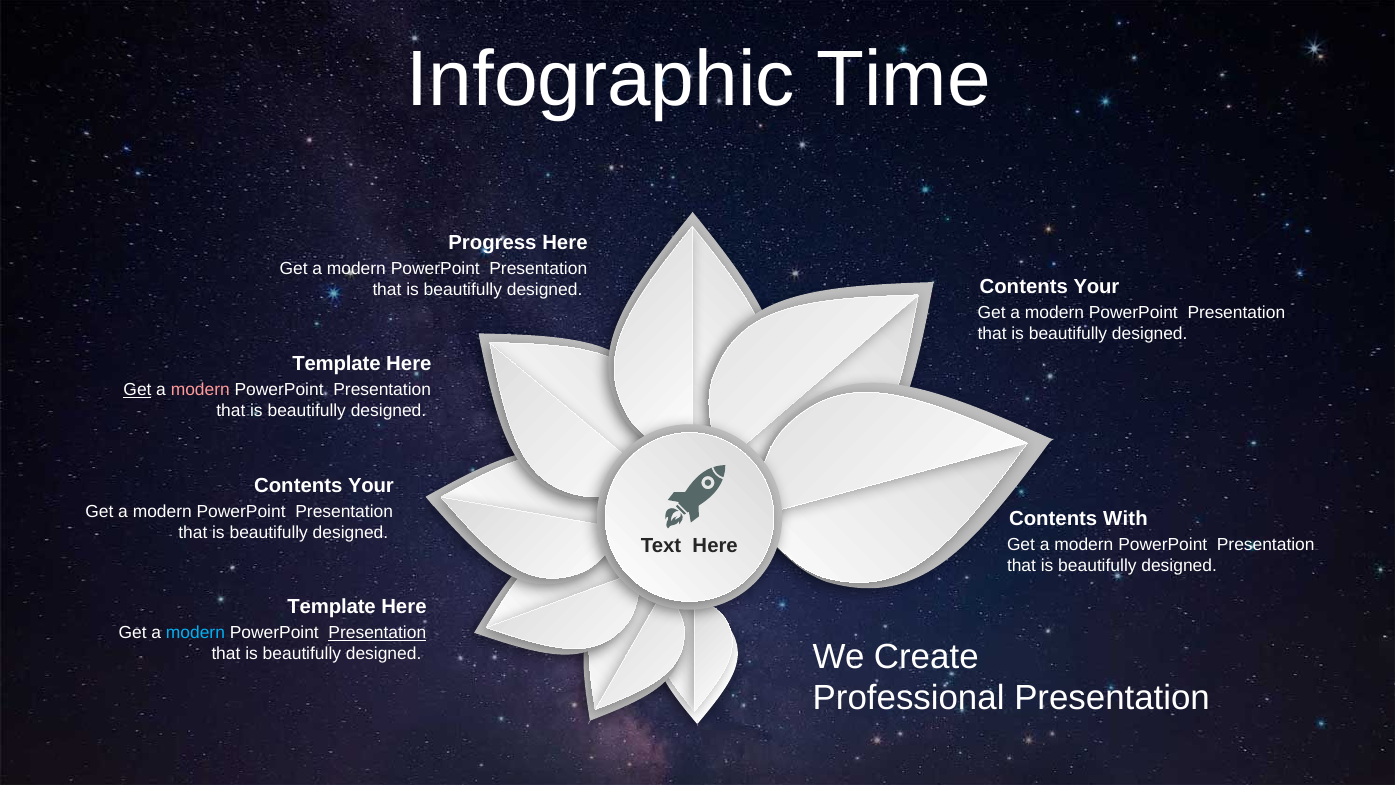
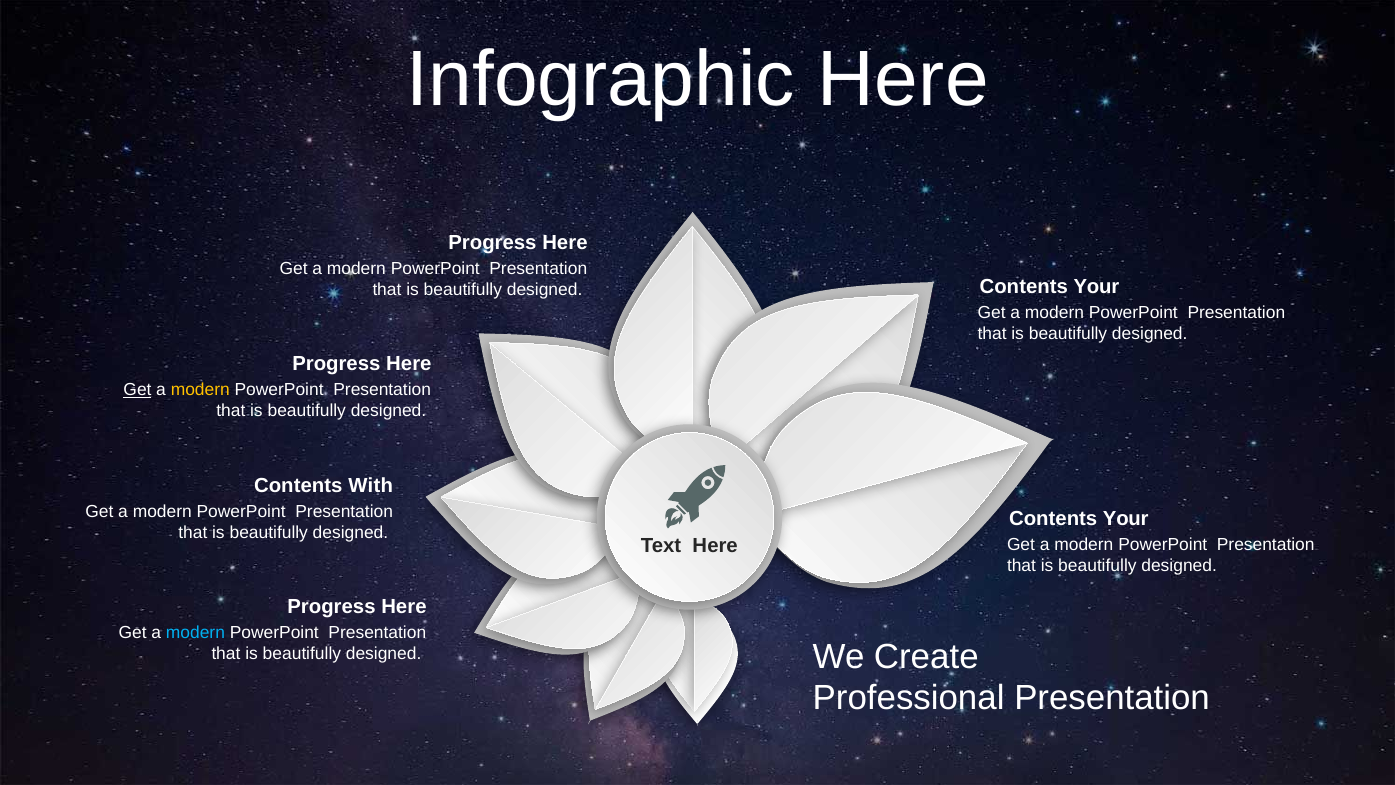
Infographic Time: Time -> Here (903, 80)
Template: Template -> Progress (336, 364)
modern colour: pink -> yellow (200, 390)
Your: Your -> With (371, 485)
With: With -> Your (1126, 518)
Template: Template -> Progress (332, 607)
Presentation underline: present -> none (377, 633)
